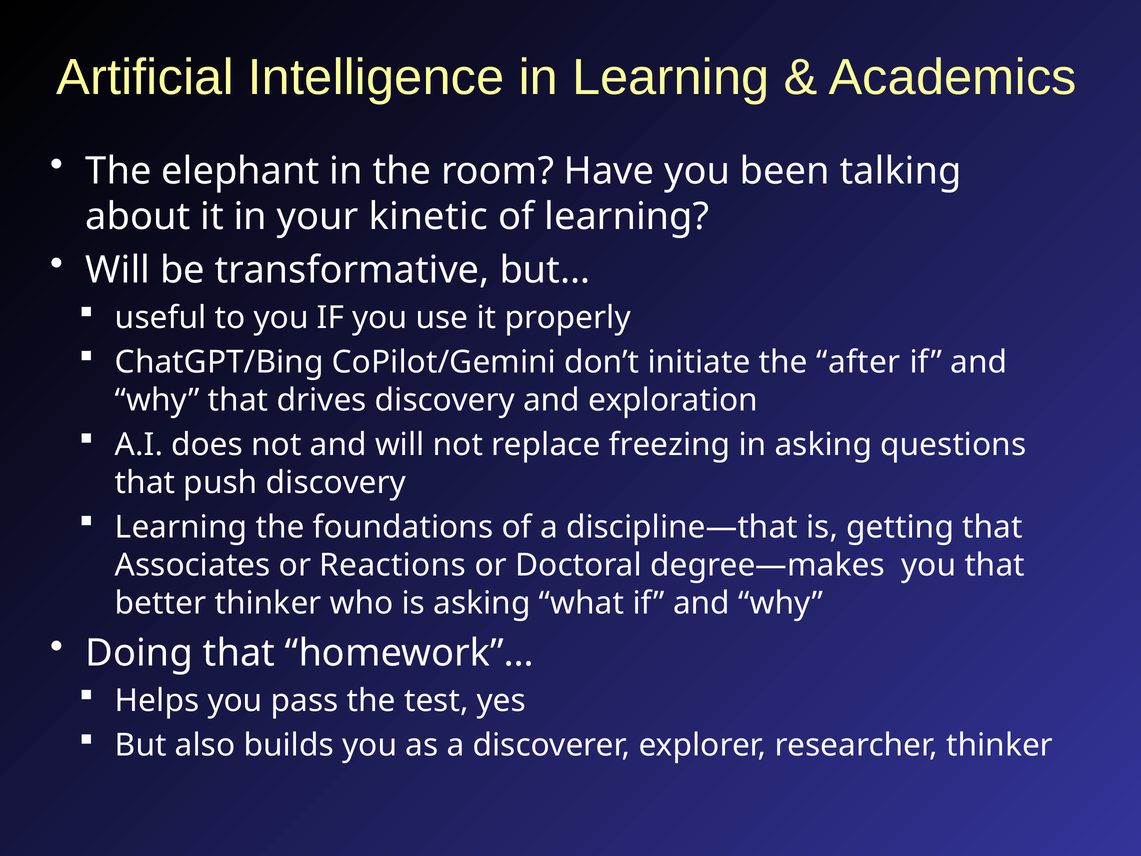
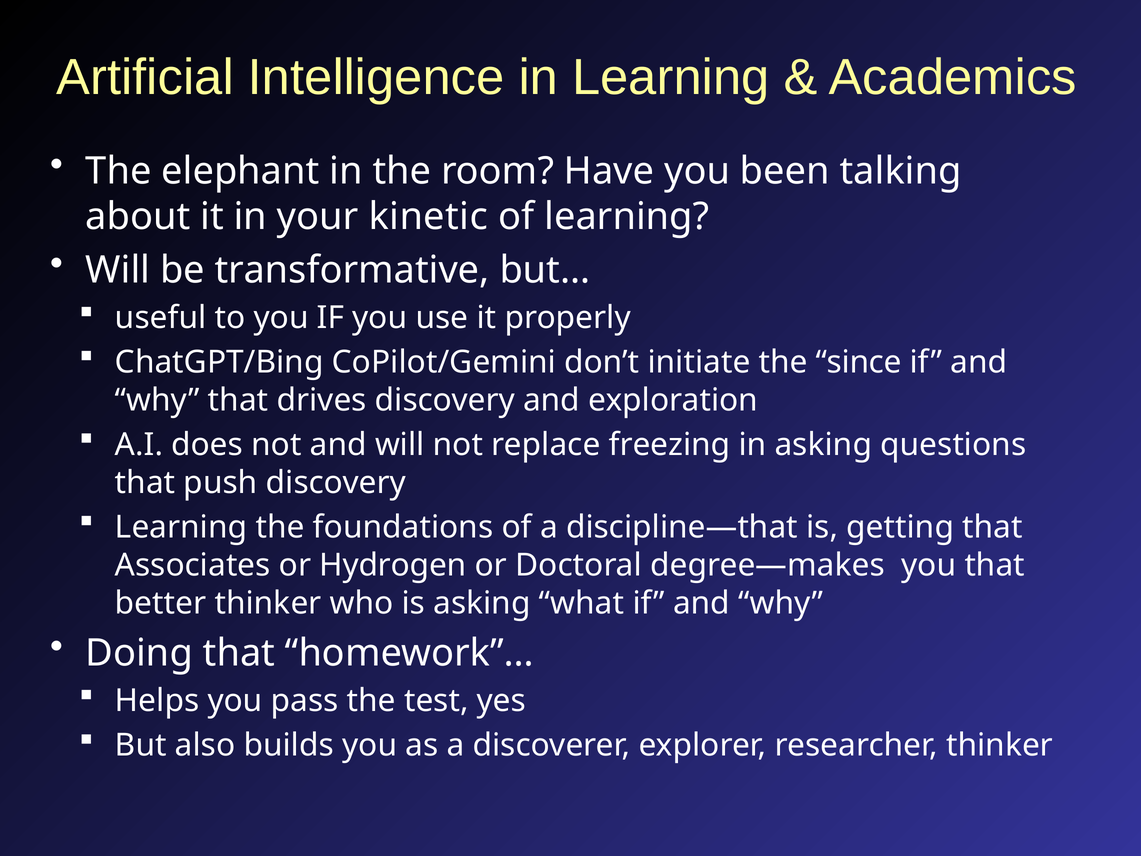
after: after -> since (859, 362)
Reactions: Reactions -> Hydrogen (393, 565)
